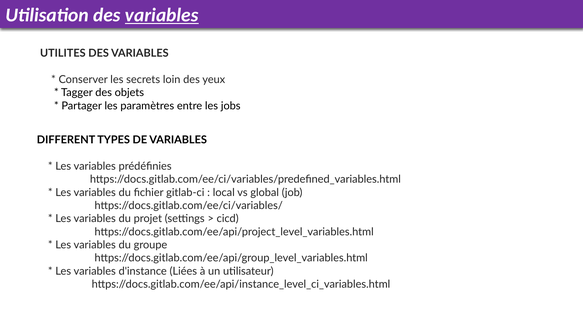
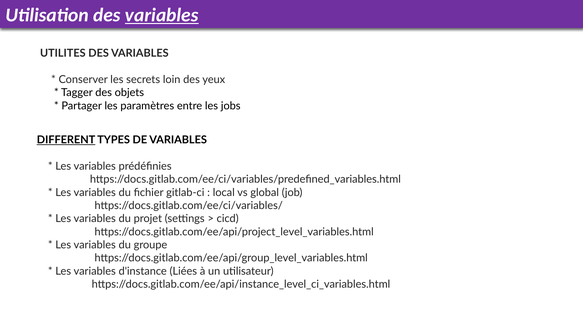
DIFFERENT underline: none -> present (66, 140)
